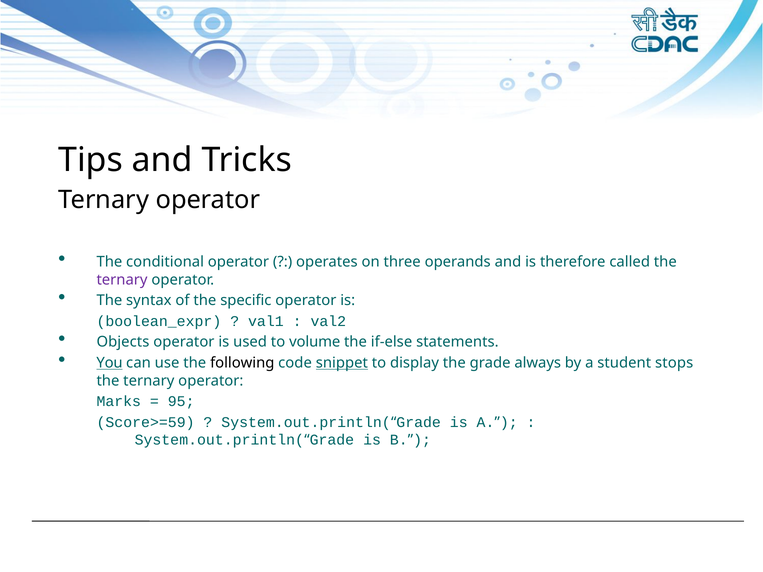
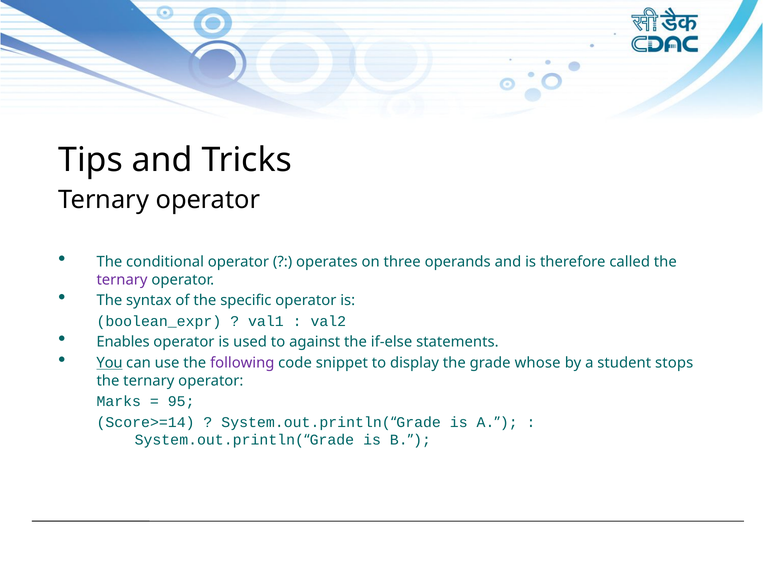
Objects: Objects -> Enables (123, 342)
volume: volume -> against (315, 342)
following colour: black -> purple (242, 363)
snippet underline: present -> none (342, 363)
always: always -> whose (538, 363)
Score>=59: Score>=59 -> Score>=14 (146, 422)
